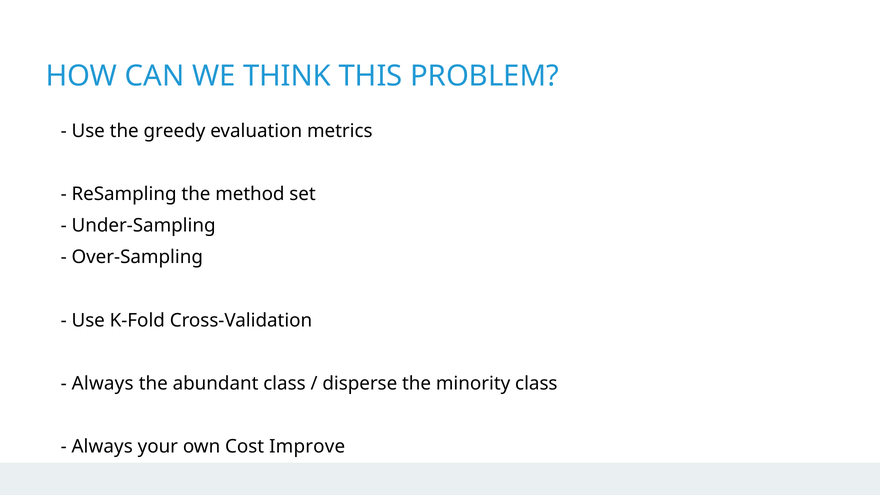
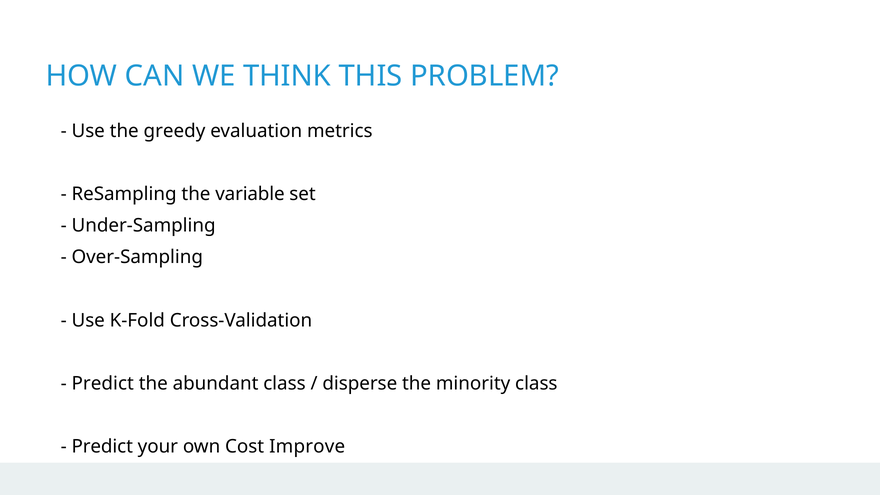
method: method -> variable (250, 194)
Always: Always -> Predict (103, 384)
Always: Always -> Predict (102, 447)
